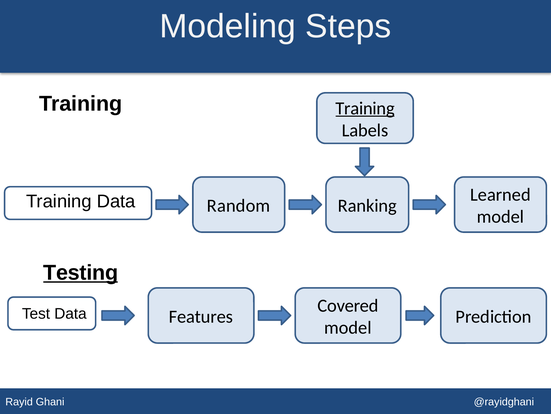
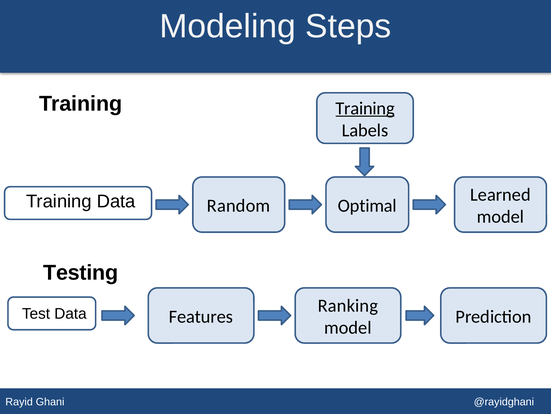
Ranking: Ranking -> Optimal (367, 205)
Testing underline: present -> none (81, 272)
Covered: Covered -> Ranking (348, 305)
